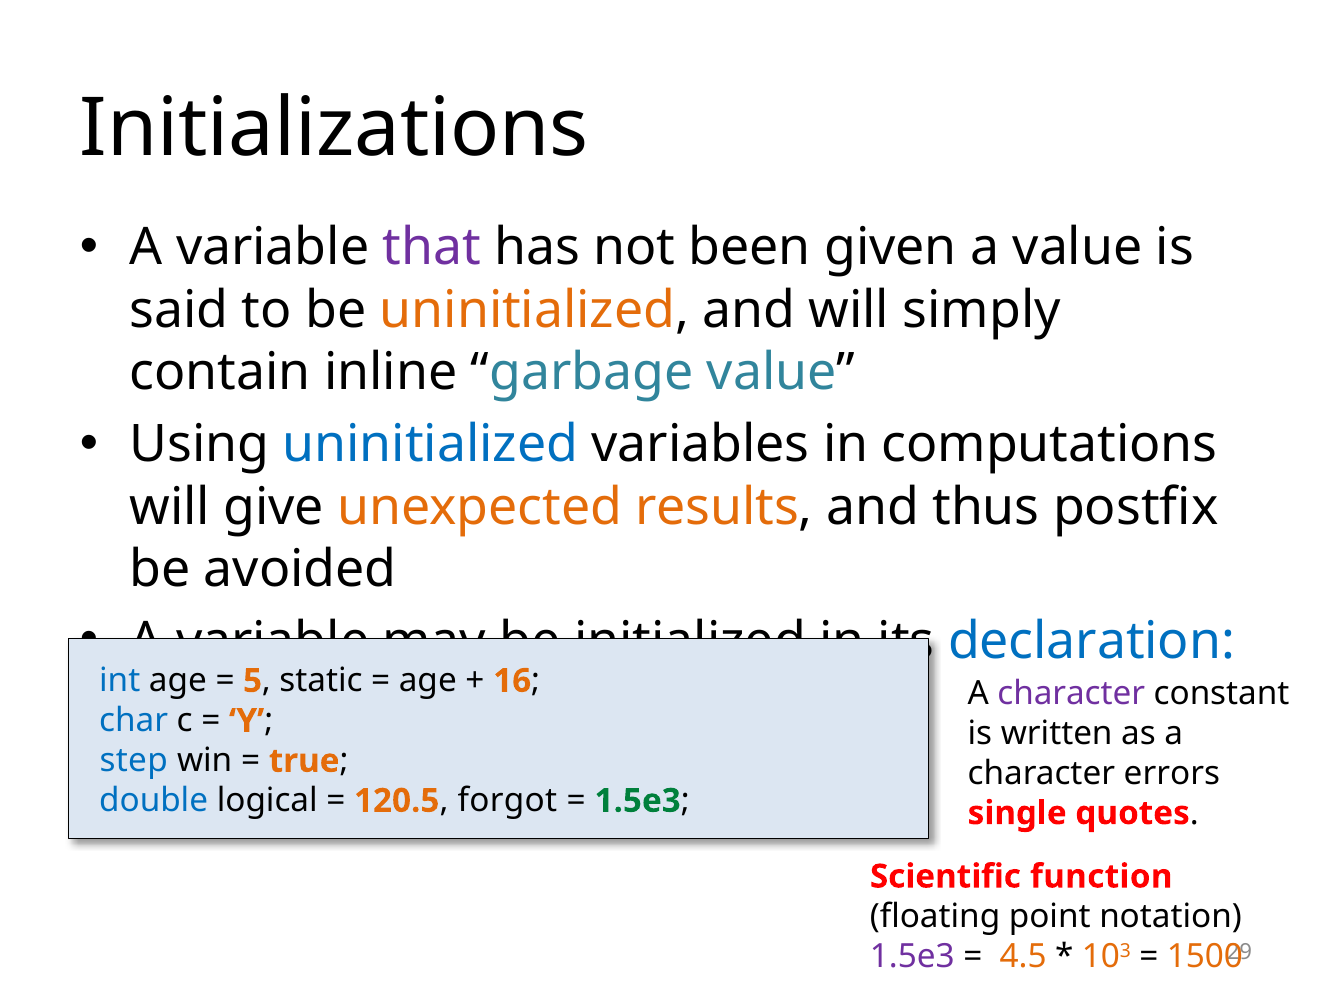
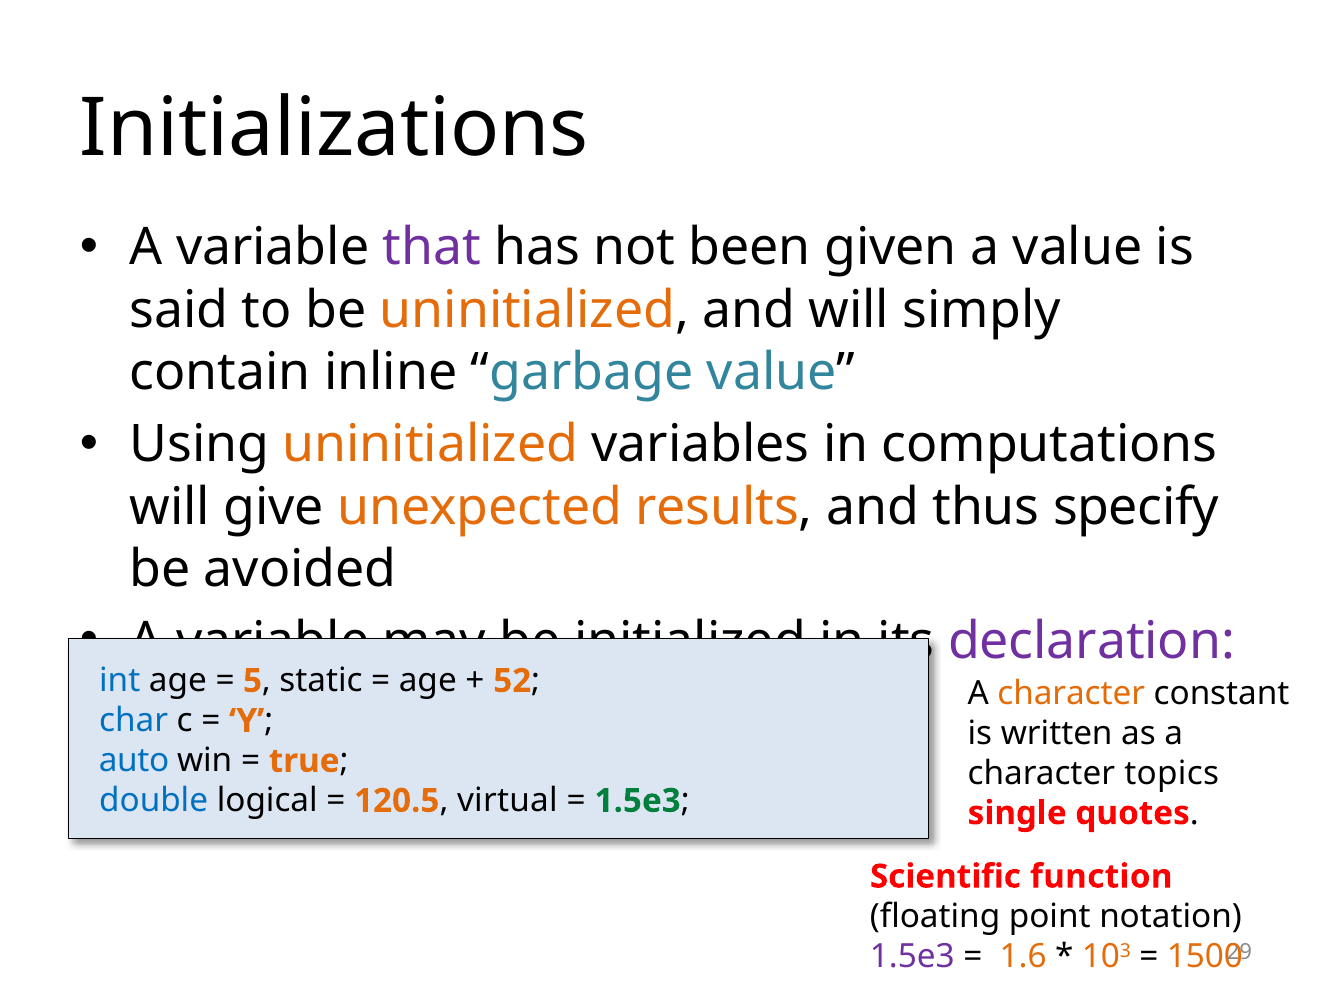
uninitialized colour: blue -> orange (430, 445)
postfix: postfix -> specify (1136, 507)
declaration colour: blue -> purple (1092, 642)
16: 16 -> 52 (512, 681)
character colour: purple -> orange (1071, 693)
step: step -> auto (134, 761)
errors: errors -> topics (1172, 773)
forgot: forgot -> virtual (507, 801)
4.5: 4.5 -> 1.6 (1023, 956)
